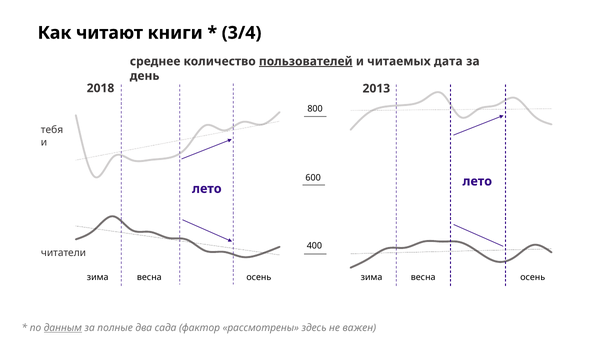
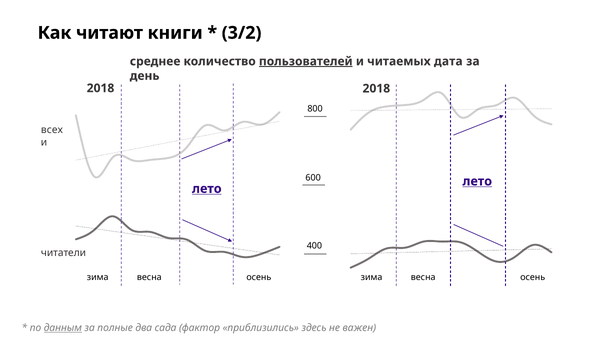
3/4: 3/4 -> 3/2 (242, 33)
2018 2013: 2013 -> 2018 (376, 89)
тебя: тебя -> всех (52, 130)
лето underline: none -> present (477, 181)
лето underline: none -> present (207, 189)
рассмотрены: рассмотрены -> приблизились (261, 328)
